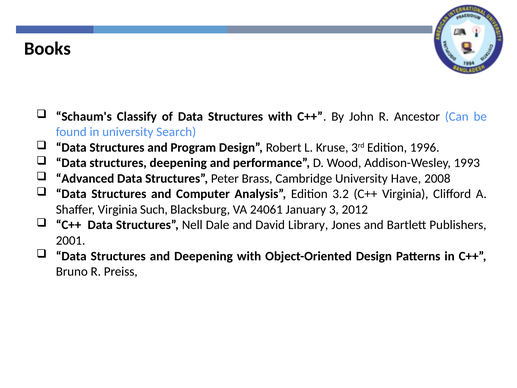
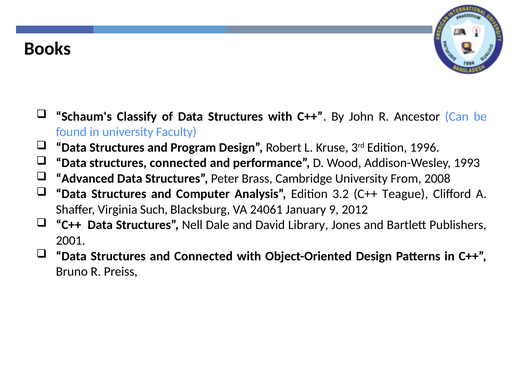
Search: Search -> Faculty (176, 132)
structures deepening: deepening -> connected (178, 163)
Have: Have -> From (406, 178)
C++ Virginia: Virginia -> Teague (405, 194)
3: 3 -> 9 (334, 209)
and Deepening: Deepening -> Connected (203, 256)
